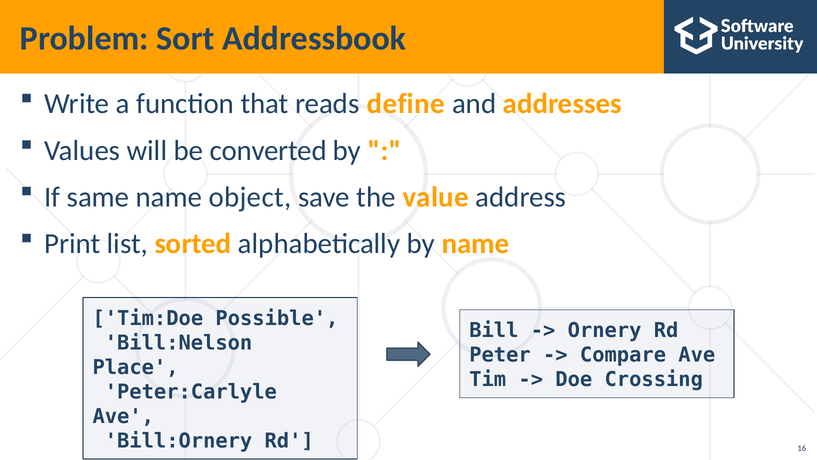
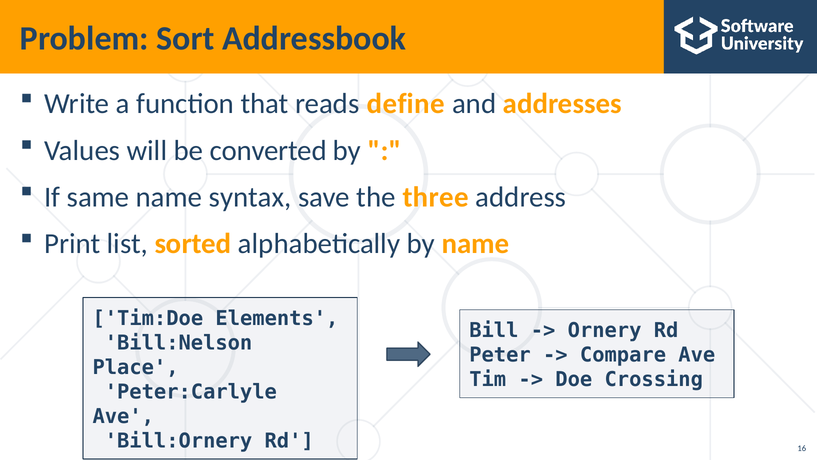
object: object -> syntax (250, 197)
value: value -> three (436, 197)
Possible: Possible -> Elements (277, 318)
